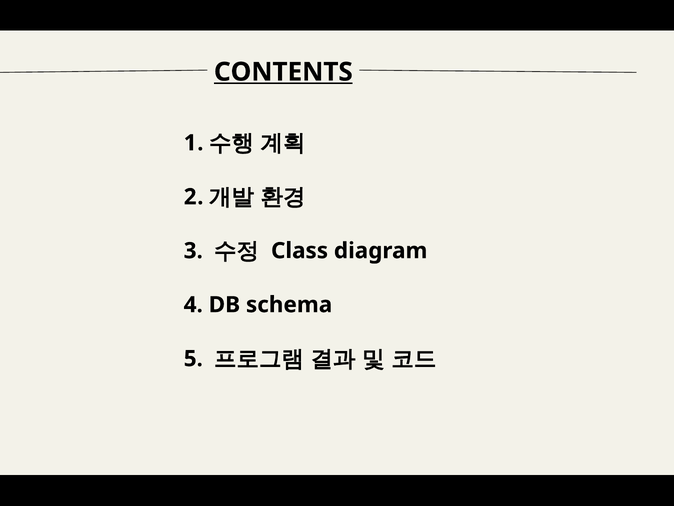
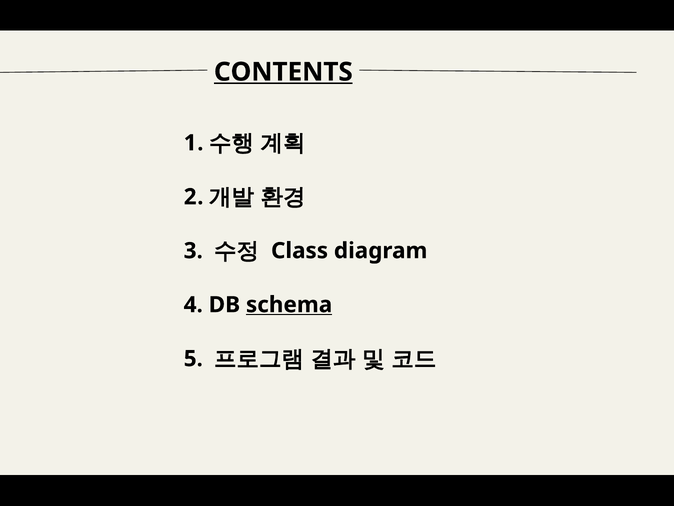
schema underline: none -> present (289, 304)
